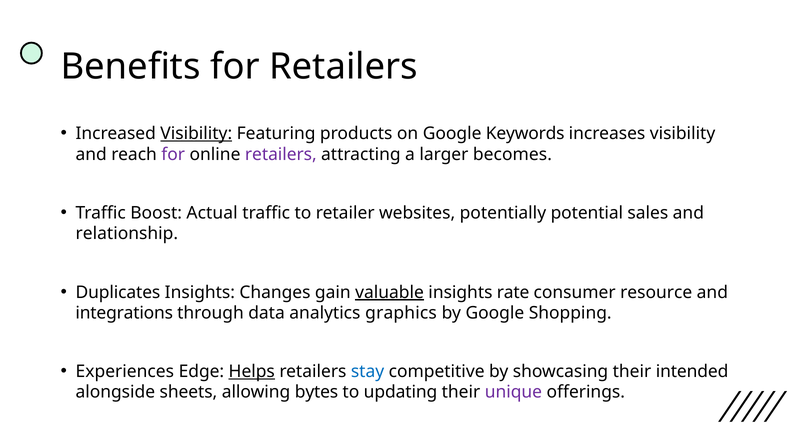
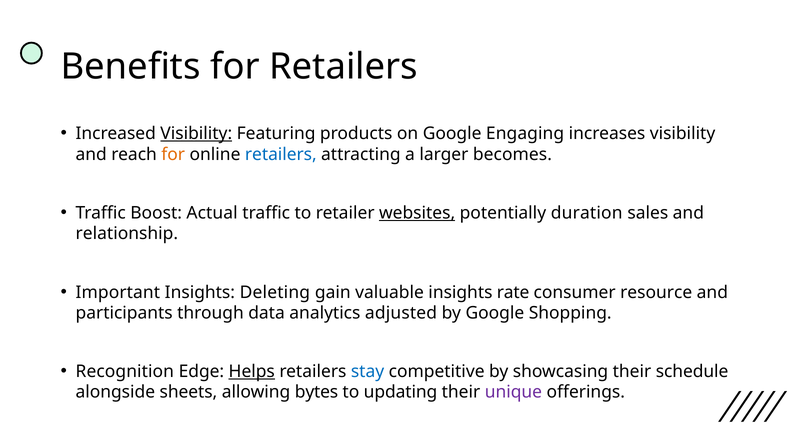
Keywords: Keywords -> Engaging (525, 134)
for colour: purple -> orange (173, 154)
retailers colour: purple -> blue (281, 154)
websites underline: none -> present (417, 213)
potential: potential -> duration (587, 213)
Duplicates: Duplicates -> Important (118, 292)
Changes: Changes -> Deleting (275, 292)
valuable underline: present -> none (390, 292)
integrations: integrations -> participants (124, 313)
graphics: graphics -> adjusted (401, 313)
Experiences: Experiences -> Recognition (125, 371)
intended: intended -> schedule (692, 371)
